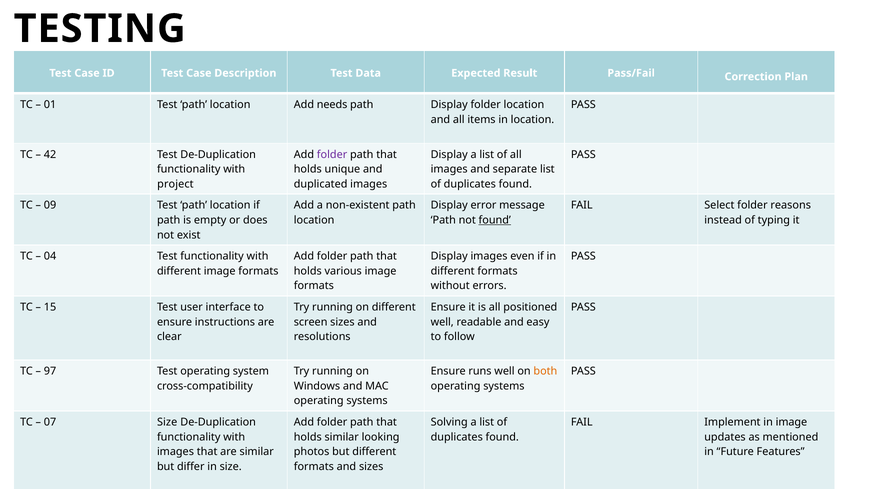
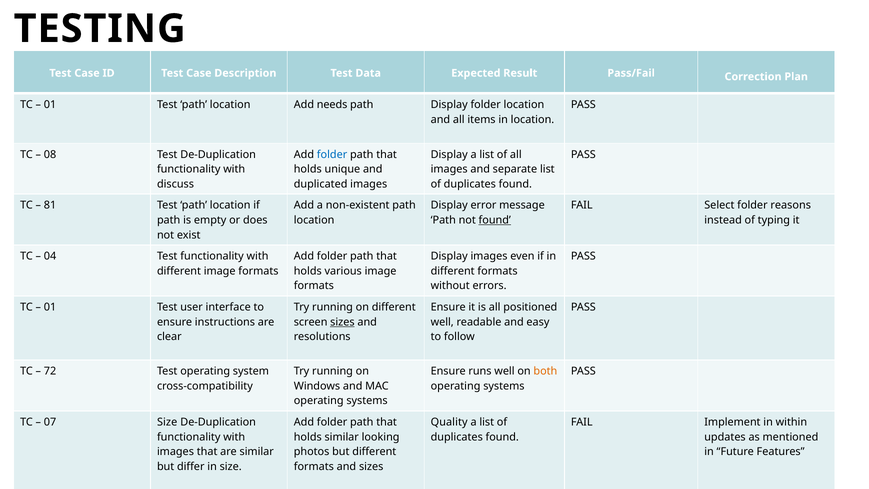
42: 42 -> 08 (50, 154)
folder colour: purple -> blue (332, 154)
project: project -> discuss (175, 184)
09: 09 -> 81 (50, 205)
15: 15 -> 01 (50, 307)
sizes underline: none -> present (342, 322)
97: 97 -> 72 (50, 371)
Solving: Solving -> Quality (449, 422)
in image: image -> within (791, 422)
